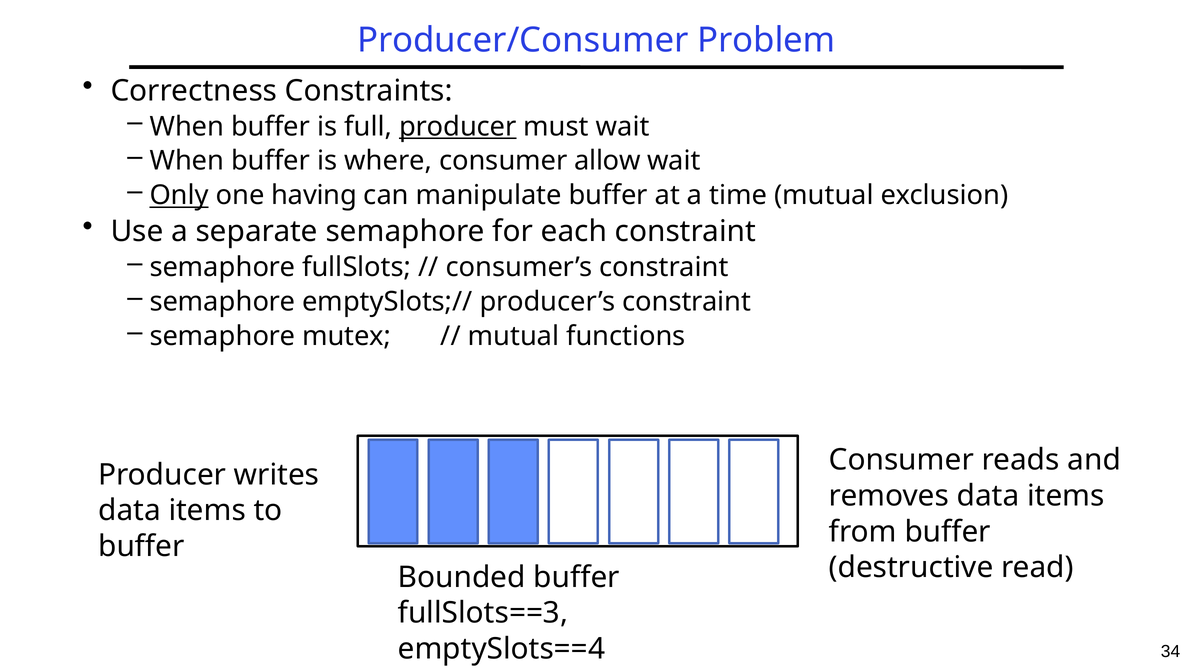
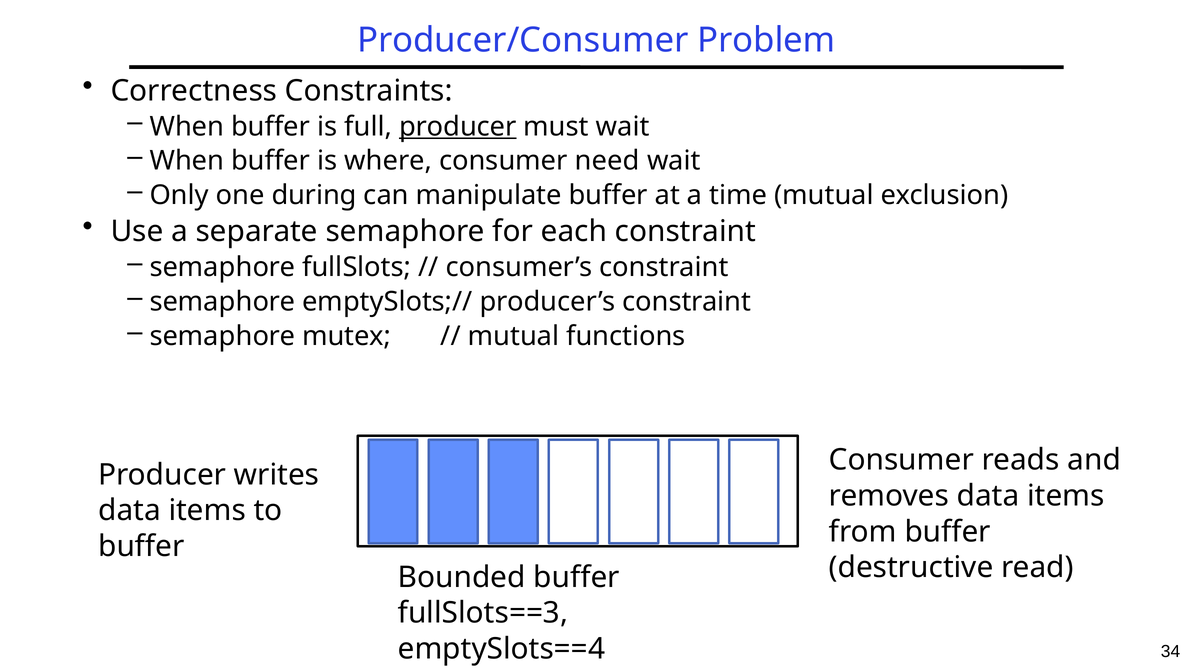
allow: allow -> need (607, 161)
Only underline: present -> none (179, 195)
having: having -> during (314, 195)
